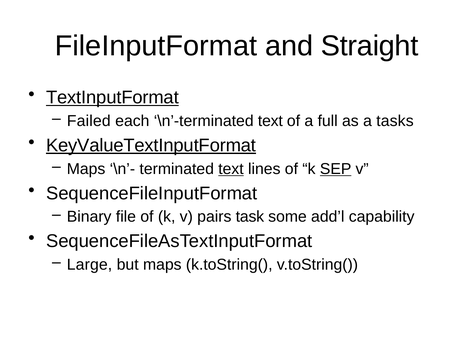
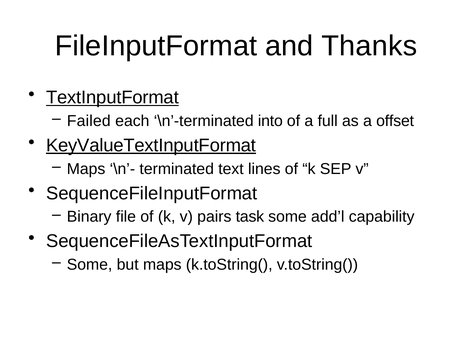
Straight: Straight -> Thanks (369, 46)
\n’-terminated text: text -> into (270, 121)
tasks: tasks -> offset (395, 121)
text underline: present -> none (231, 169)
SEP underline: present -> none (336, 169)
Large: Large -> Some (90, 264)
